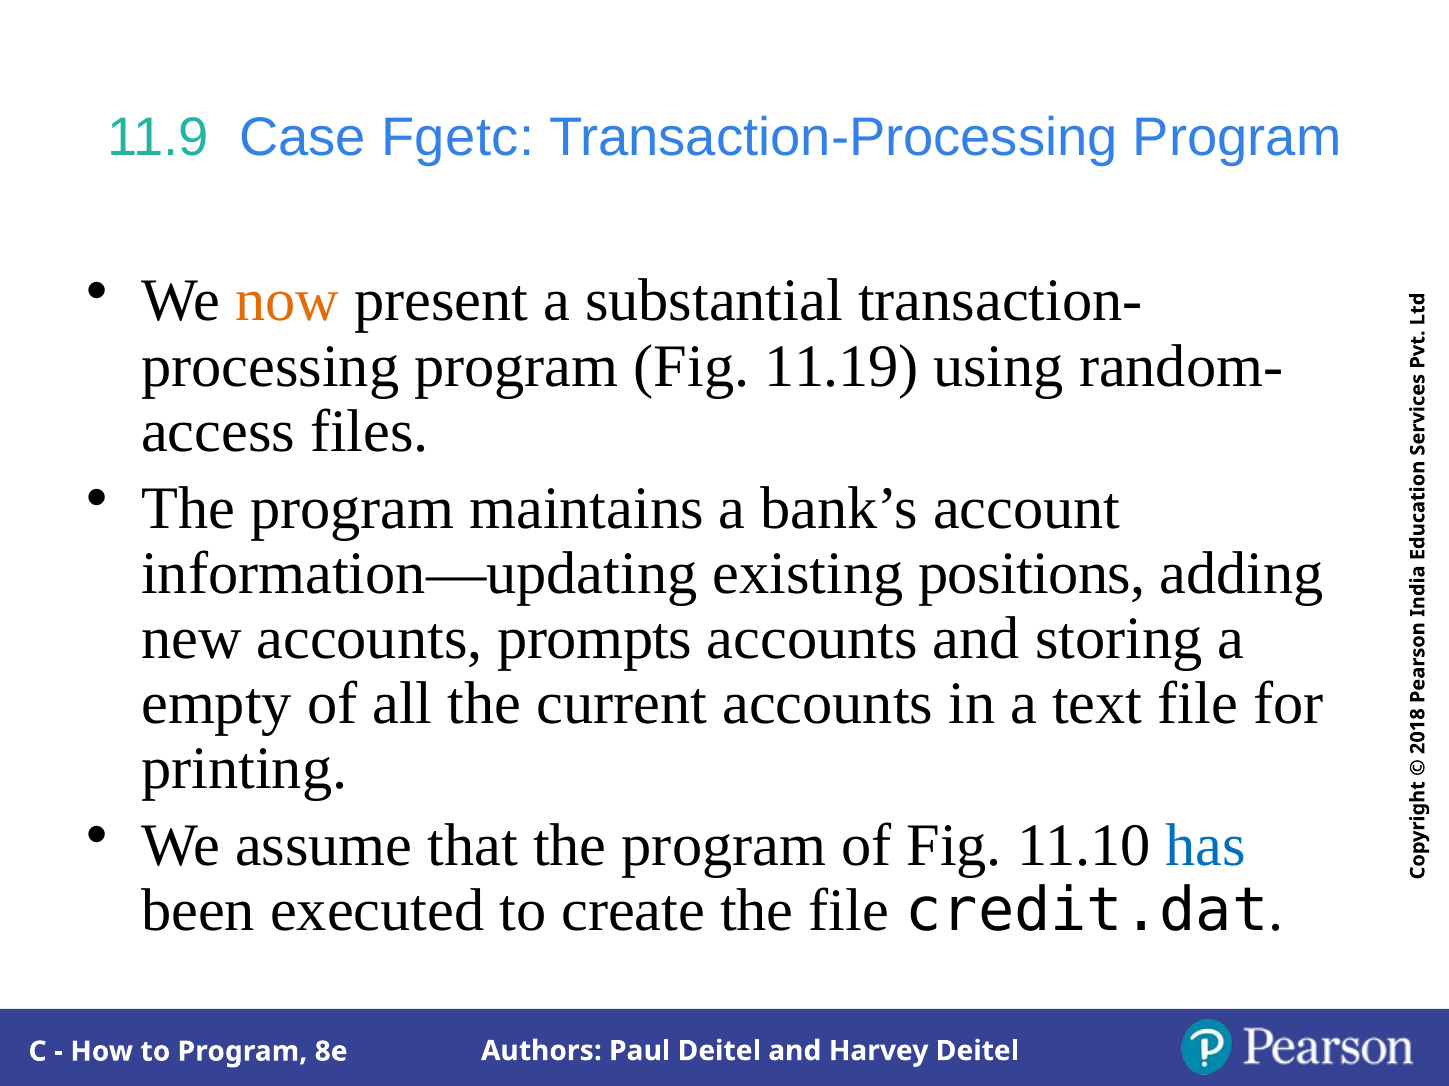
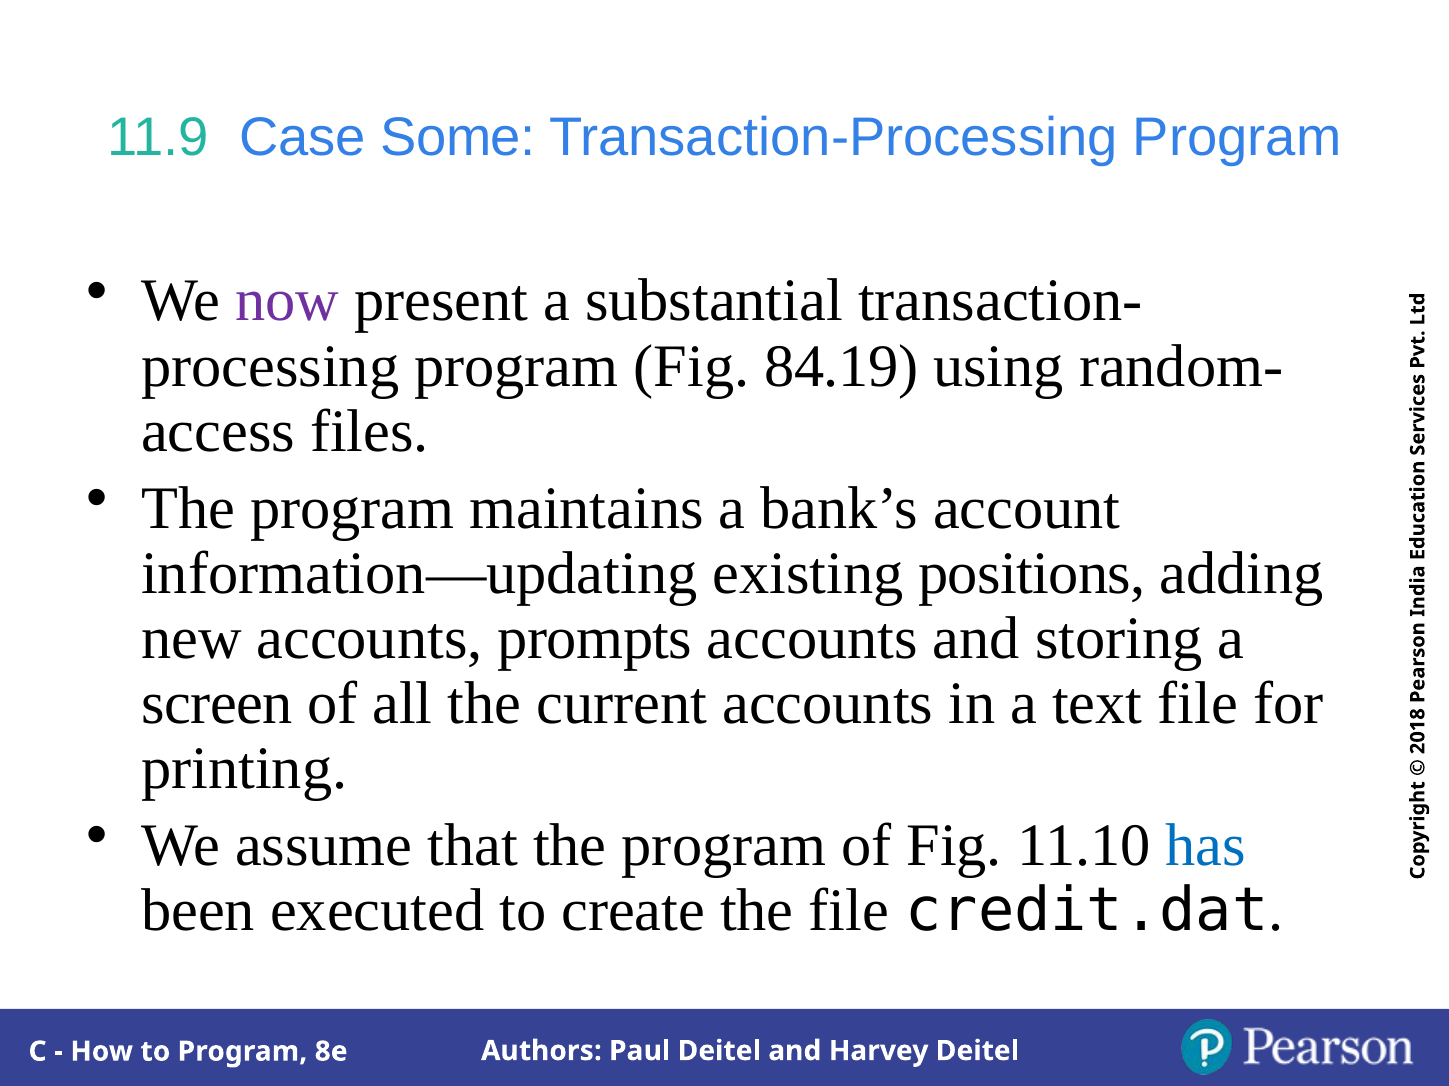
Fgetc: Fgetc -> Some (458, 138)
now colour: orange -> purple (287, 301)
11.19: 11.19 -> 84.19 (841, 366)
empty: empty -> screen (217, 704)
